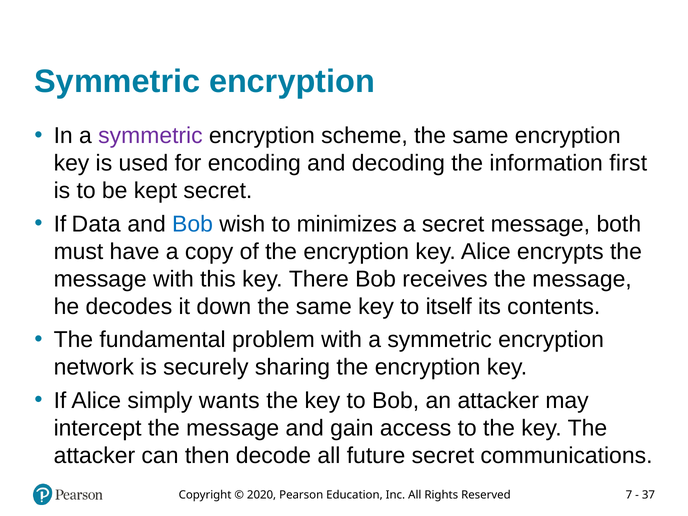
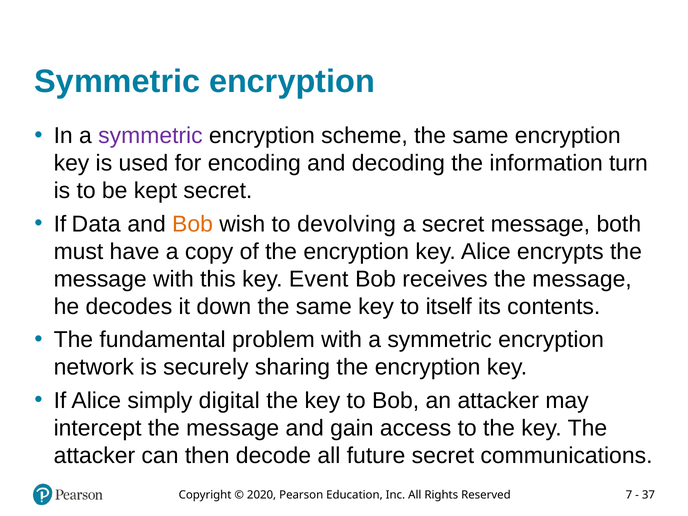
first: first -> turn (628, 163)
Bob colour: blue -> orange (192, 224)
minimizes: minimizes -> devolving (347, 224)
There: There -> Event (319, 279)
wants: wants -> digital (229, 401)
